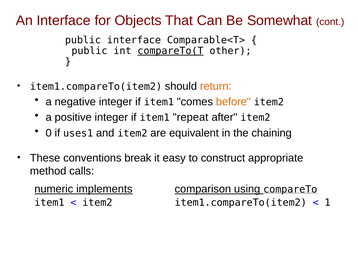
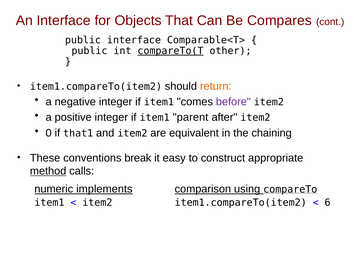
Somewhat: Somewhat -> Compares (279, 21)
before colour: orange -> purple (233, 102)
repeat: repeat -> parent (191, 118)
uses1: uses1 -> that1 (78, 134)
method underline: none -> present (48, 171)
1: 1 -> 6 (328, 203)
